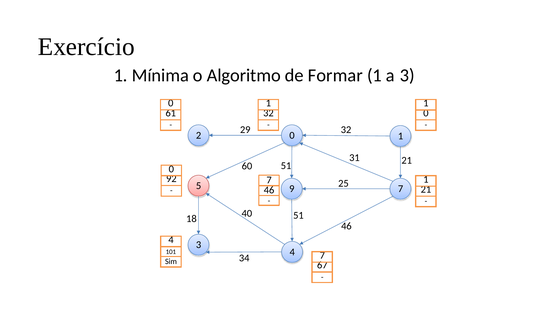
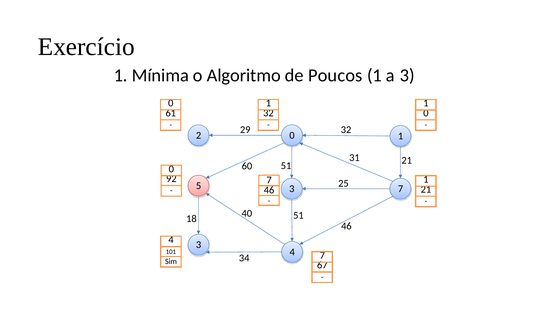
Formar: Formar -> Poucos (335, 75)
5 9: 9 -> 3 (292, 189)
